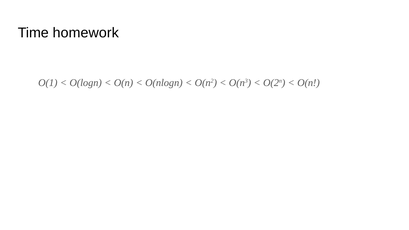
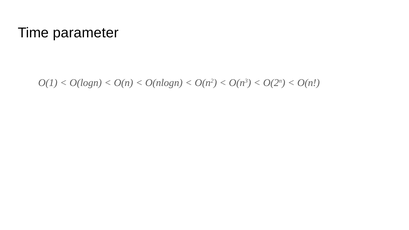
homework: homework -> parameter (86, 33)
